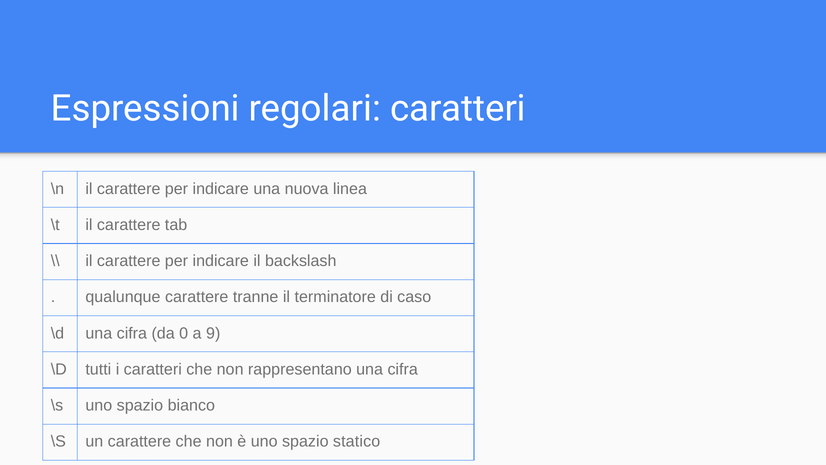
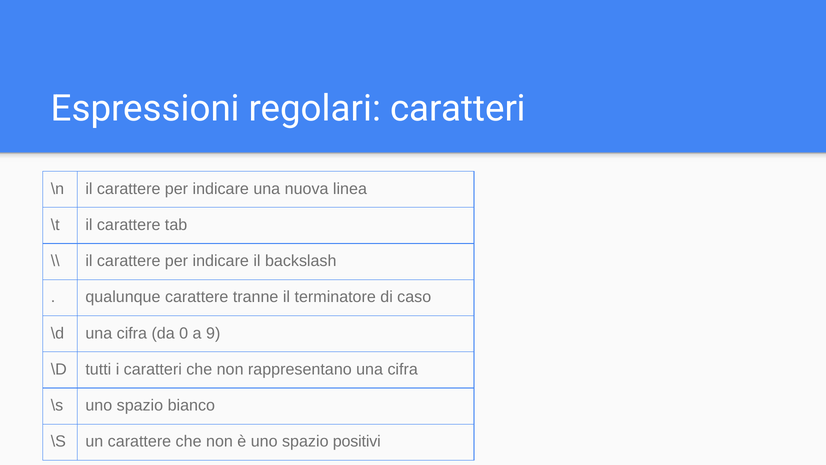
statico: statico -> positivi (357, 441)
